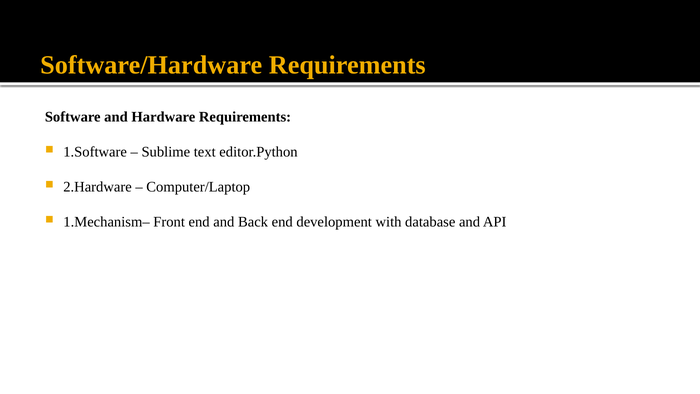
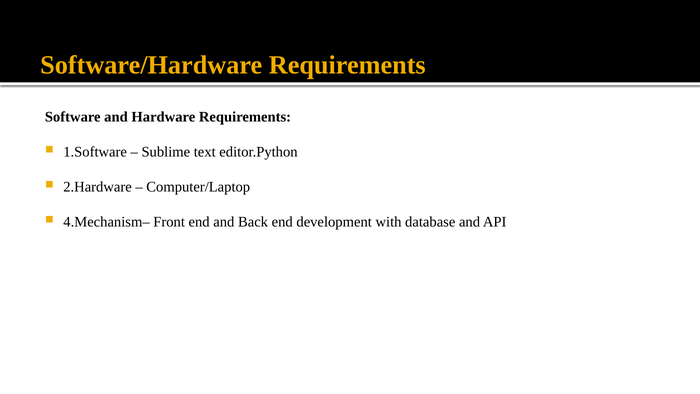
1.Mechanism–: 1.Mechanism– -> 4.Mechanism– (107, 222)
